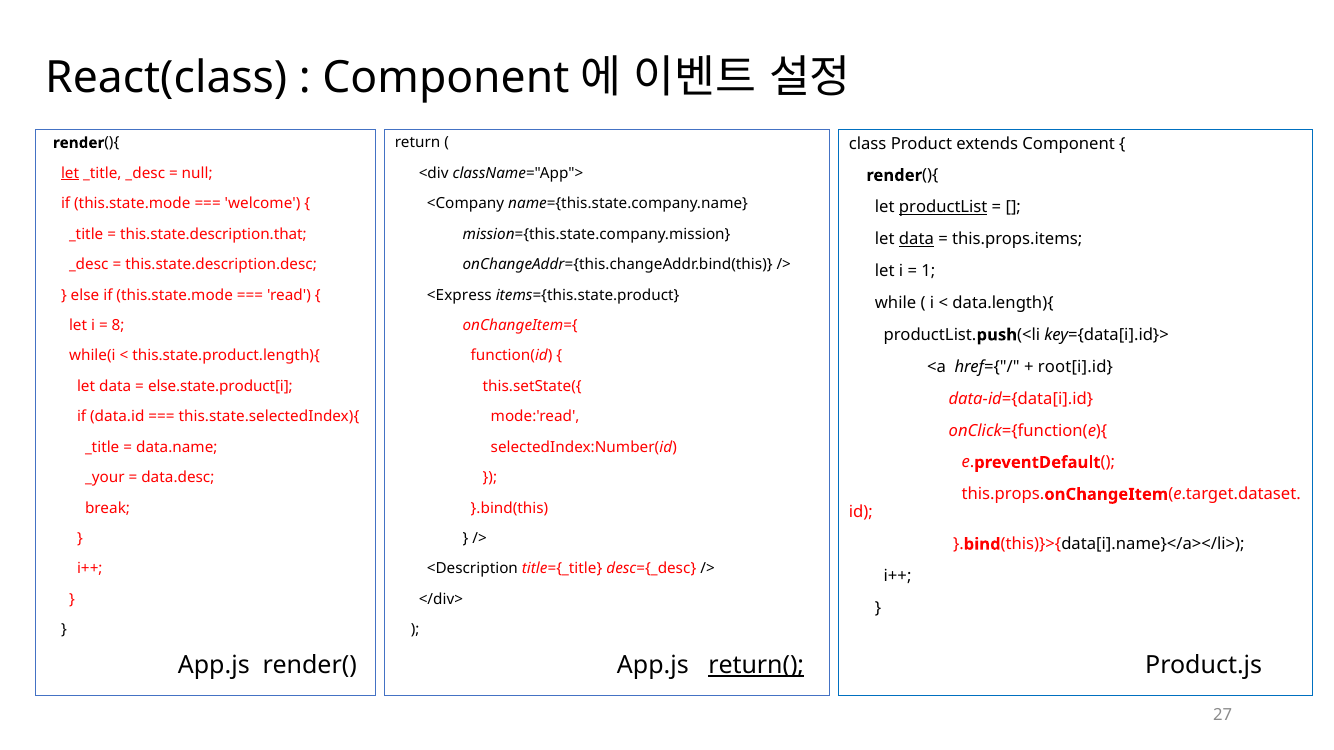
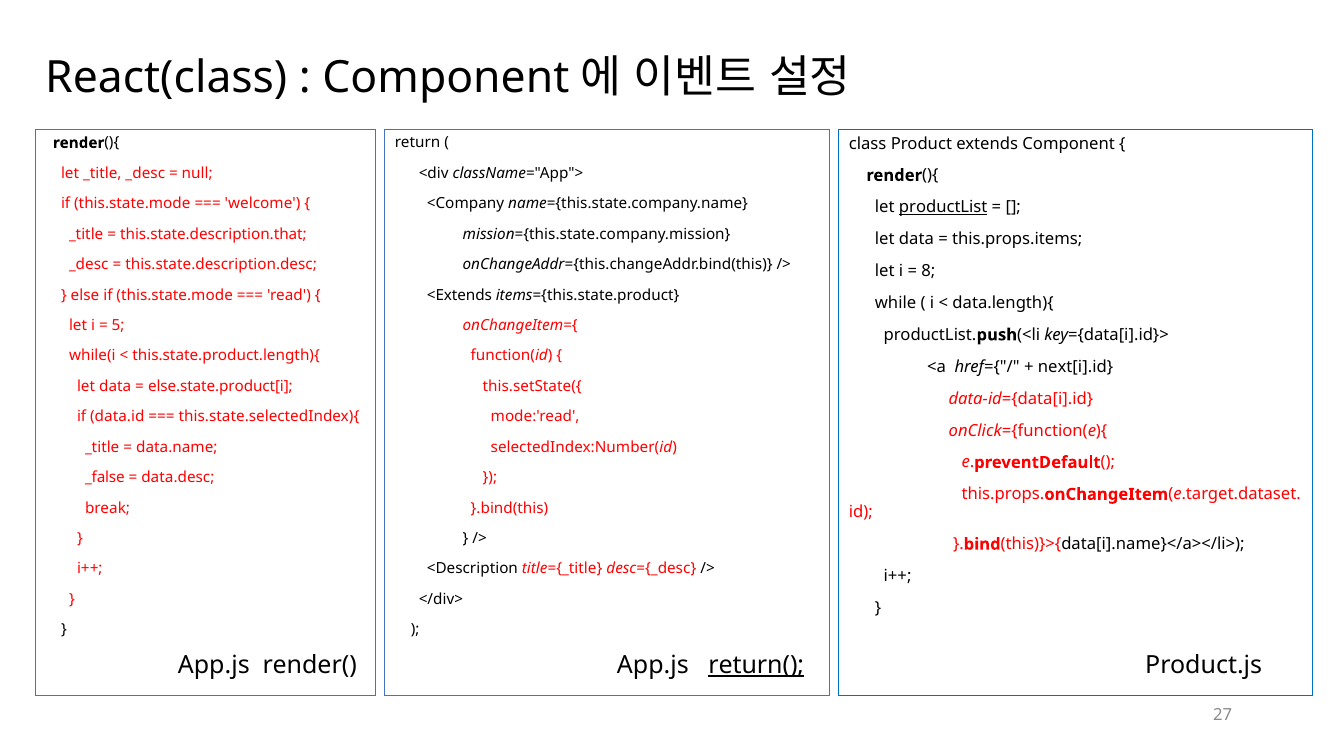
let underline: present -> none (70, 173)
data underline: present -> none (916, 239)
1: 1 -> 8 (928, 271)
<Express: <Express -> <Extends (459, 295)
8: 8 -> 5 (118, 326)
root[i].id: root[i].id -> next[i].id (1076, 367)
_your: _your -> _false (105, 478)
